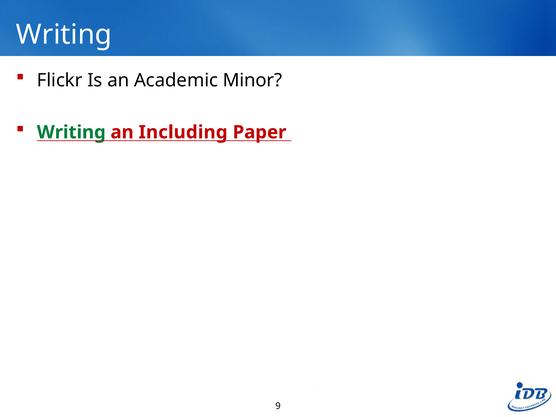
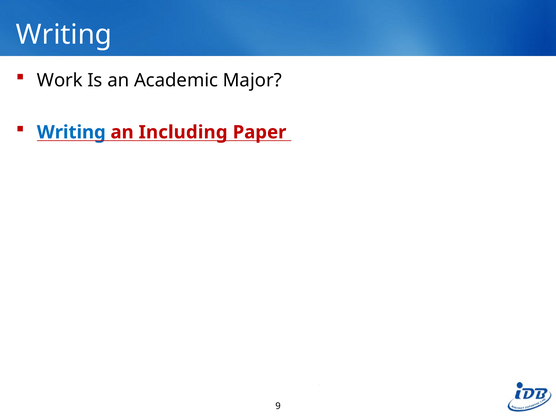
Flickr: Flickr -> Work (60, 80)
Minor: Minor -> Major (252, 80)
Writing colour: green -> blue (71, 132)
